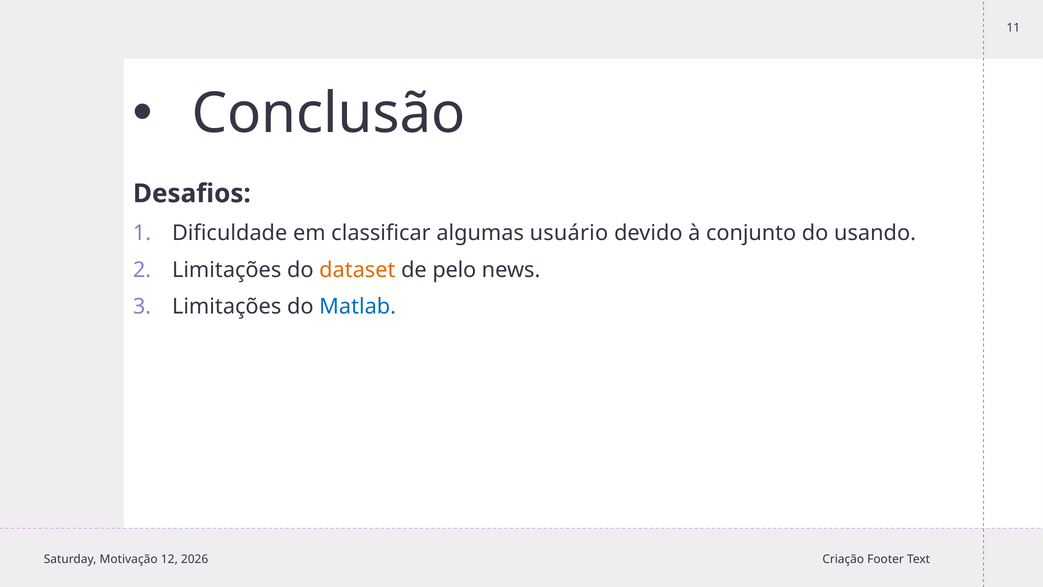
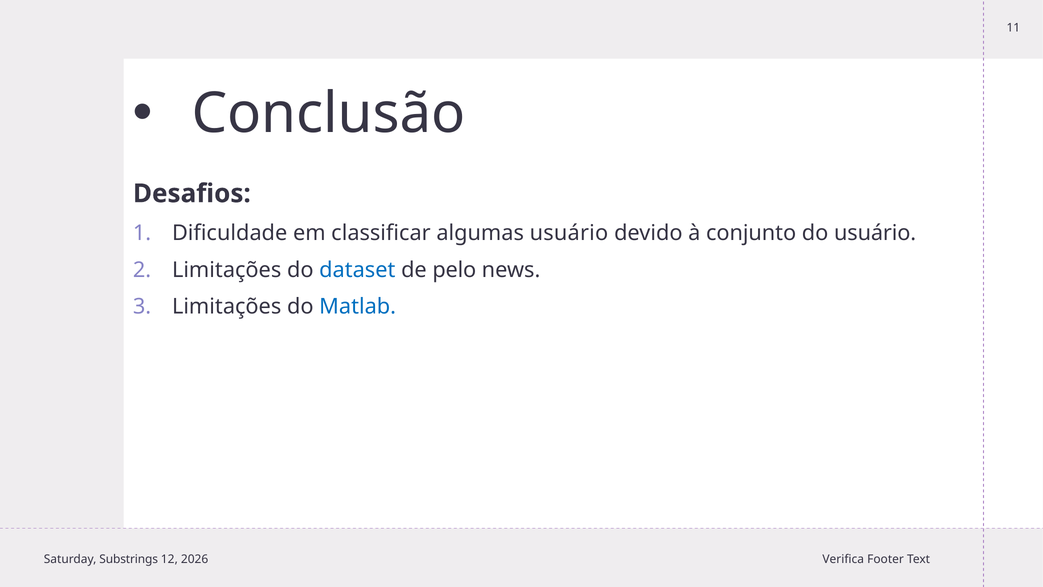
do usando: usando -> usuário (875, 233)
dataset colour: orange -> blue (357, 270)
Motivação: Motivação -> Substrings (129, 559)
Criação: Criação -> Verifica (843, 559)
